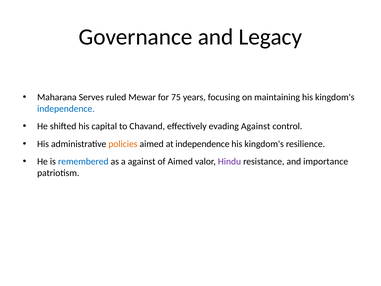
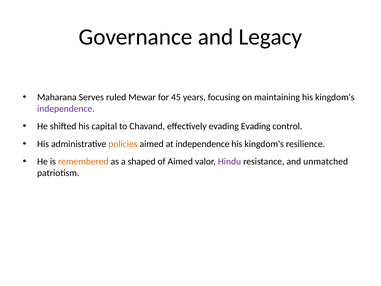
75: 75 -> 45 (176, 97)
independence colour: blue -> purple (66, 109)
evading Against: Against -> Evading (256, 126)
remembered colour: blue -> orange (83, 161)
a against: against -> shaped (142, 161)
importance: importance -> unmatched (326, 161)
